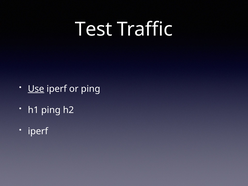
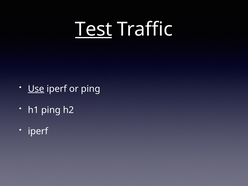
Test underline: none -> present (94, 29)
